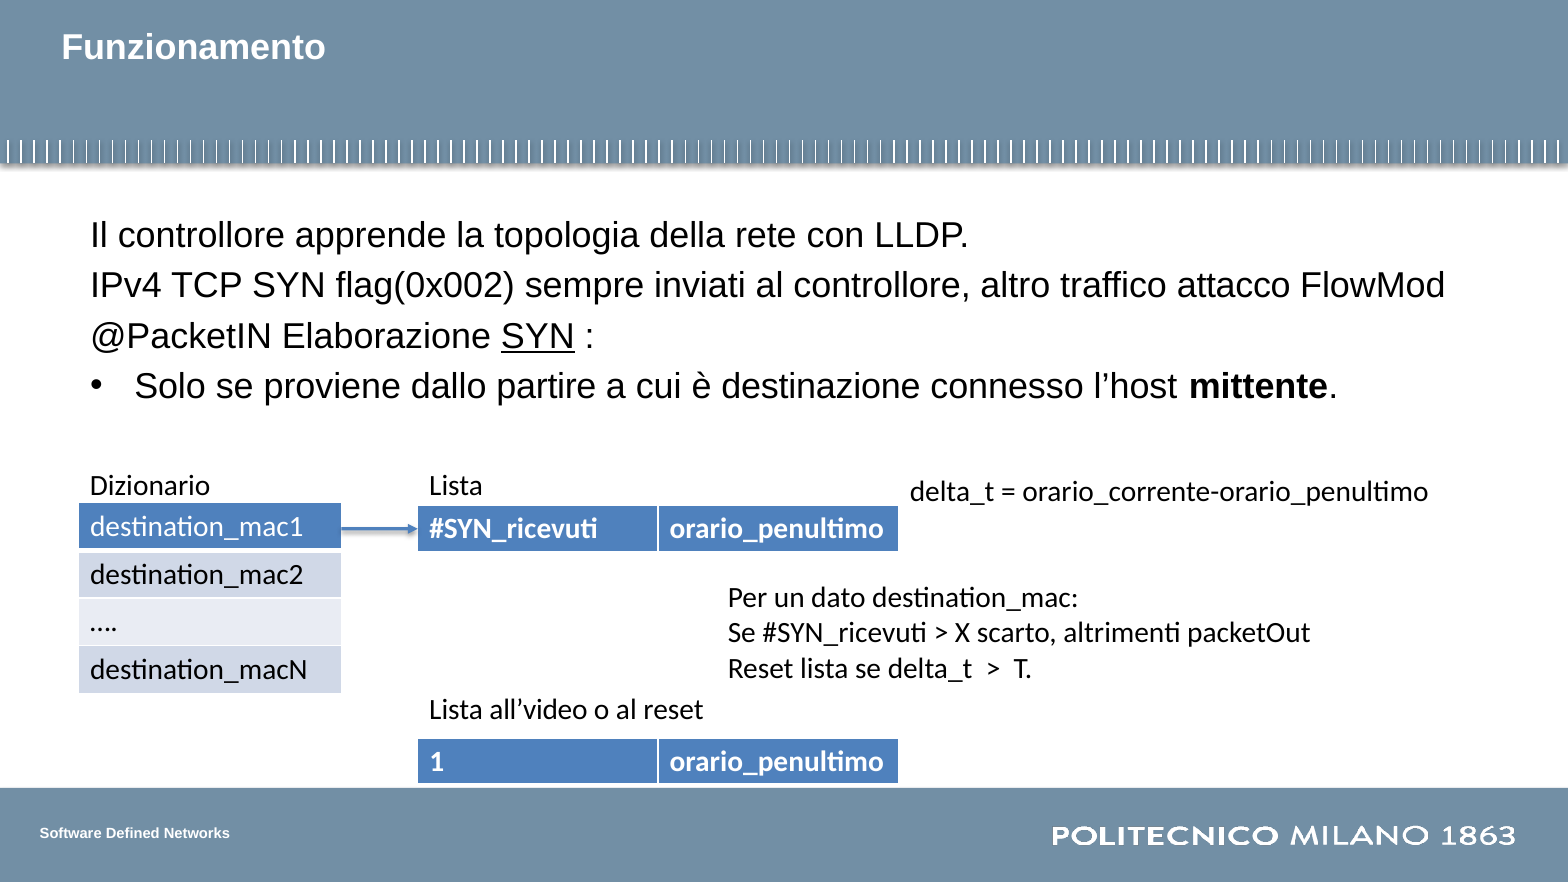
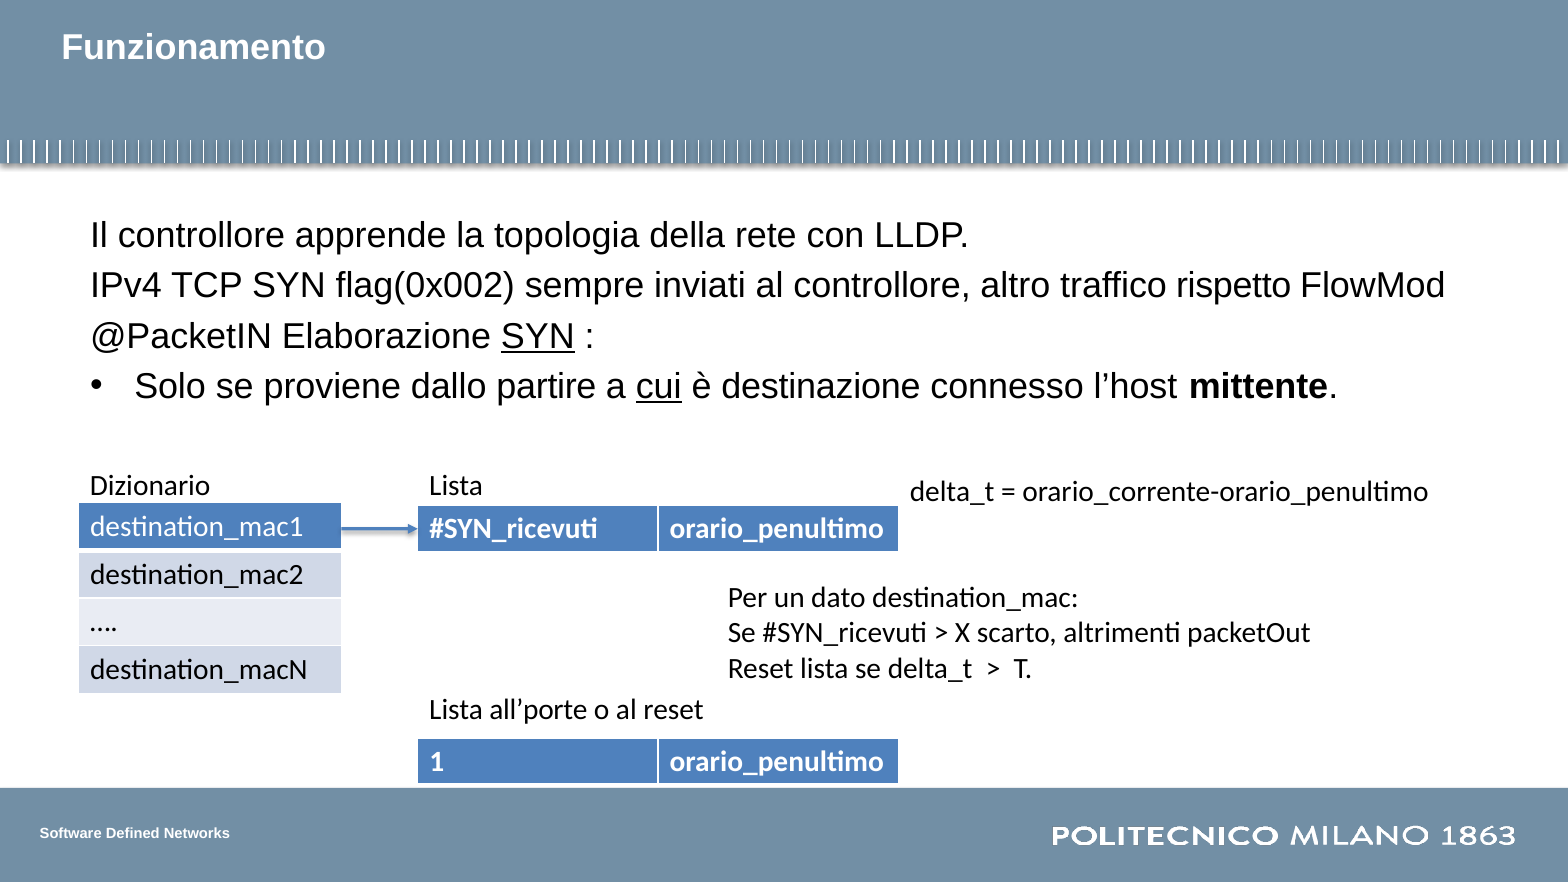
attacco: attacco -> rispetto (1234, 286)
cui underline: none -> present (659, 386)
all’video: all’video -> all’porte (539, 710)
